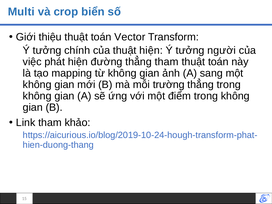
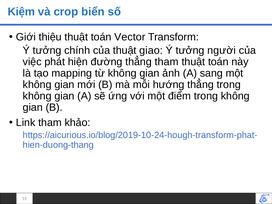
Multi: Multi -> Kiệm (21, 12)
thuật hiện: hiện -> giao (151, 50)
trường: trường -> hướng (169, 85)
